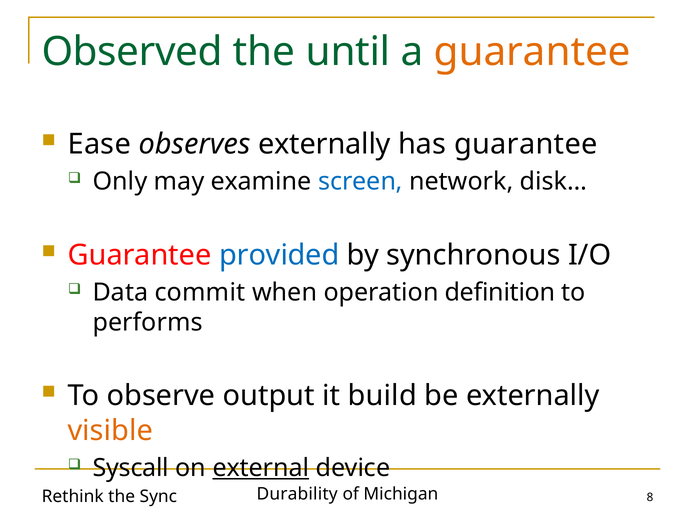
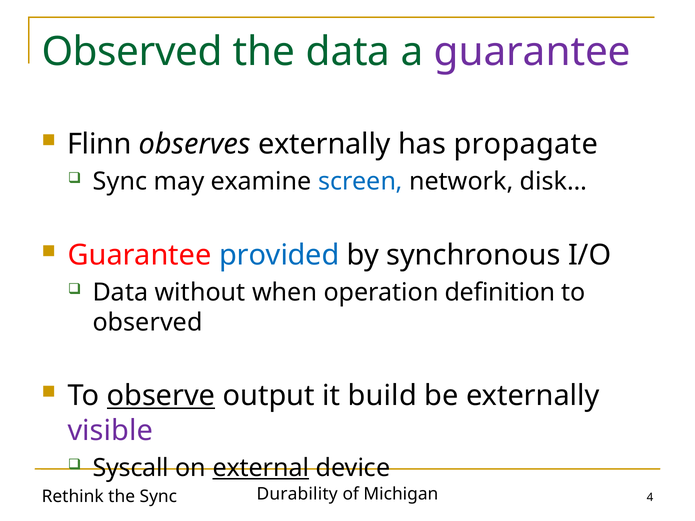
the until: until -> data (348, 52)
guarantee colour: orange -> purple (532, 52)
Ease: Ease -> Flinn (100, 144)
has guarantee: guarantee -> propagate (526, 144)
Only: Only -> Sync (120, 182)
commit: commit -> without (200, 292)
performs: performs -> observed (148, 323)
observe underline: none -> present (161, 396)
visible colour: orange -> purple (110, 431)
8: 8 -> 4 (650, 498)
